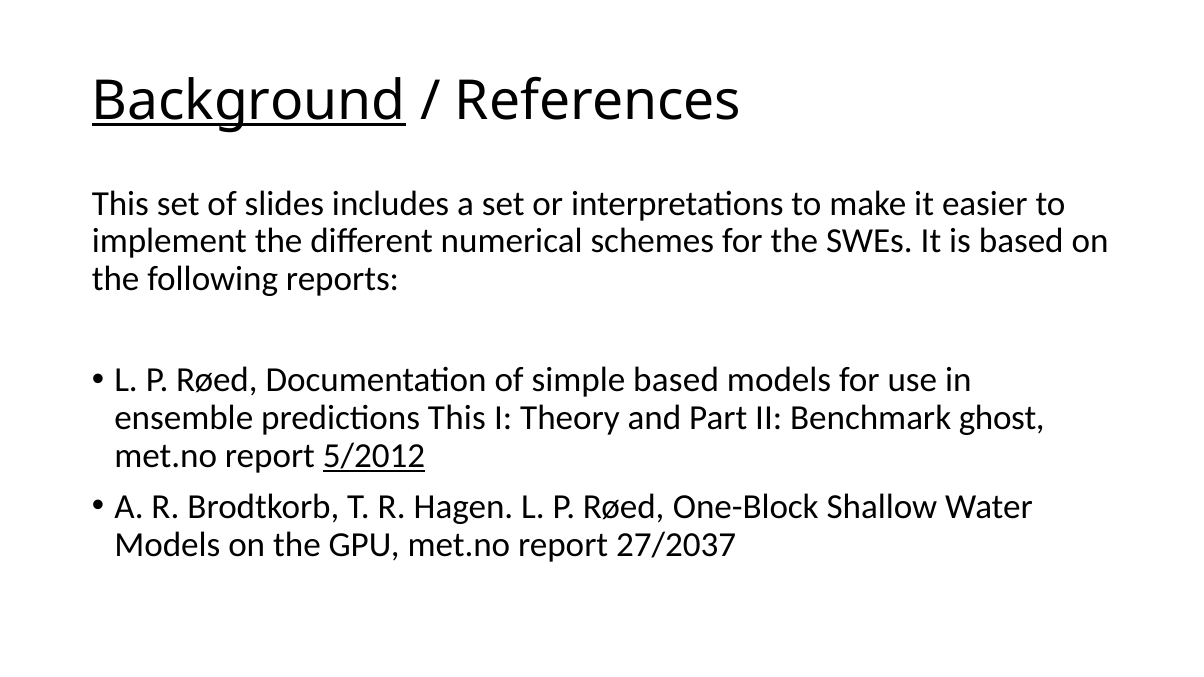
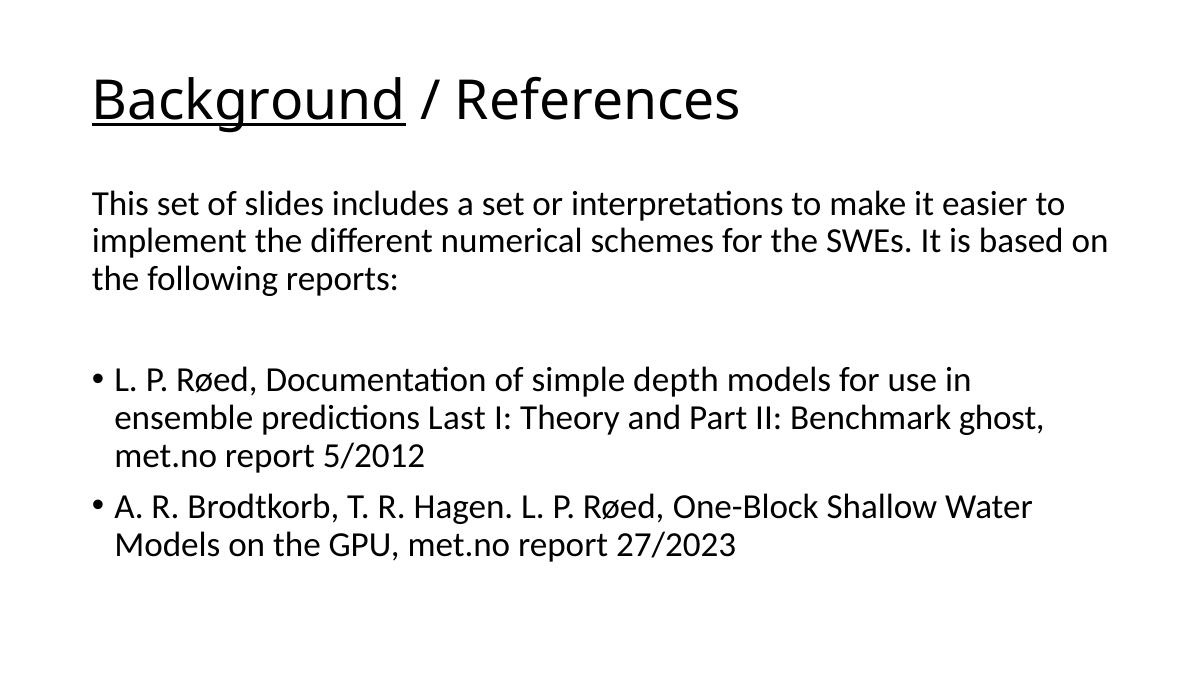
simple based: based -> depth (676, 380)
predictions This: This -> Last (457, 418)
5/2012 underline: present -> none (374, 456)
27/2037: 27/2037 -> 27/2023 (676, 545)
